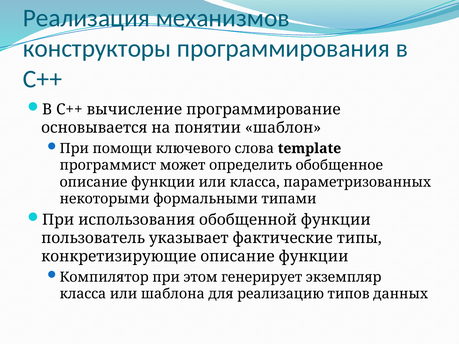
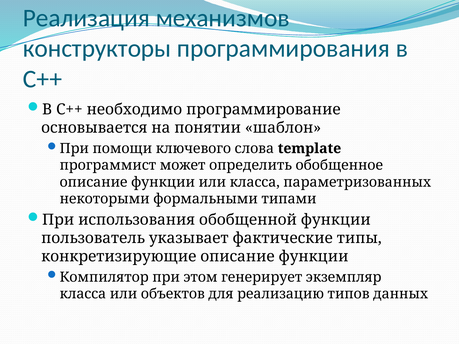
вычисление: вычисление -> необходимо (134, 110)
шаблона: шаблона -> объектов (173, 294)
